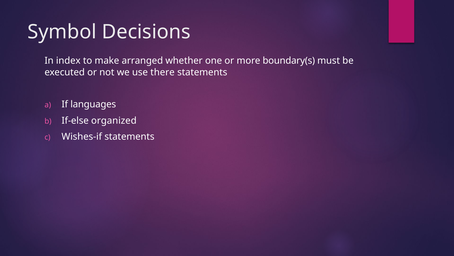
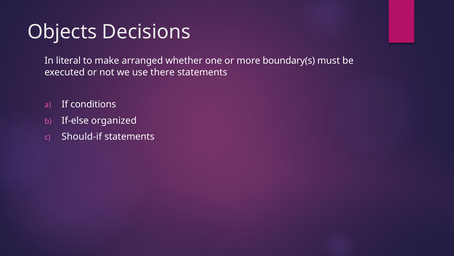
Symbol: Symbol -> Objects (62, 32)
index: index -> literal (68, 61)
languages: languages -> conditions (93, 104)
Wishes-if: Wishes-if -> Should-if (82, 136)
